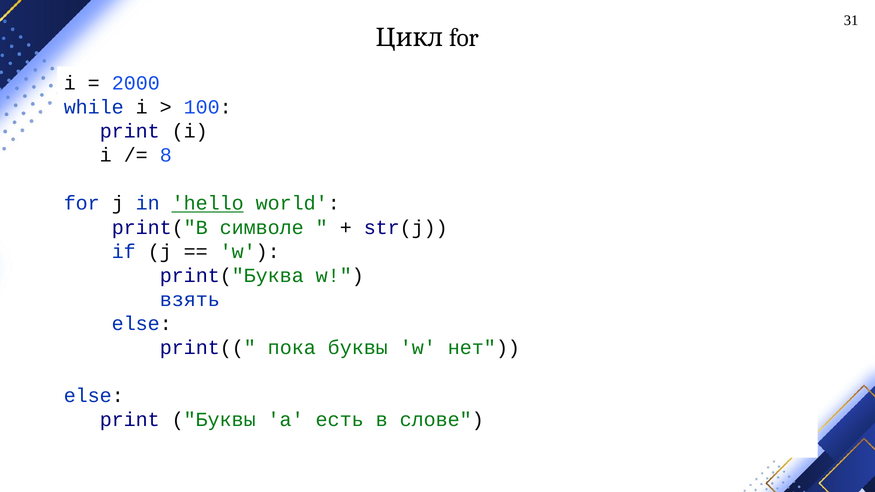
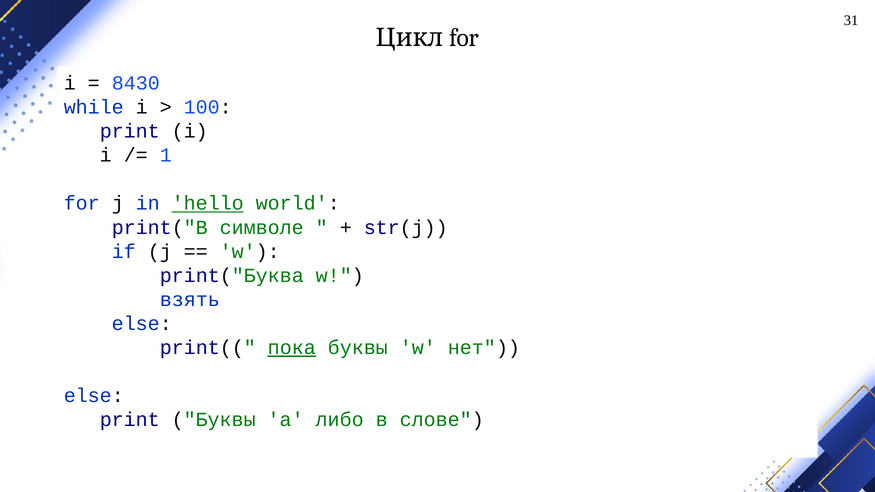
2000: 2000 -> 8430 (136, 83)
8: 8 -> 1 (166, 155)
пока underline: none -> present (292, 348)
есть: есть -> либо (340, 420)
